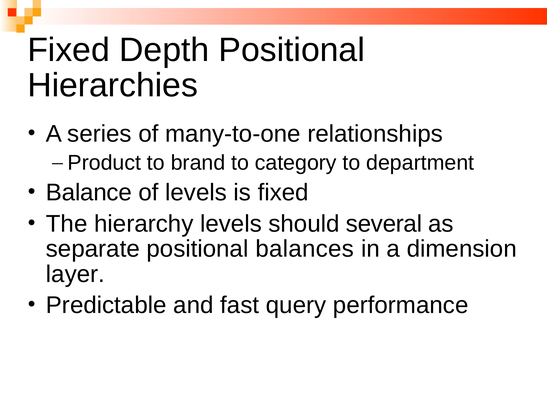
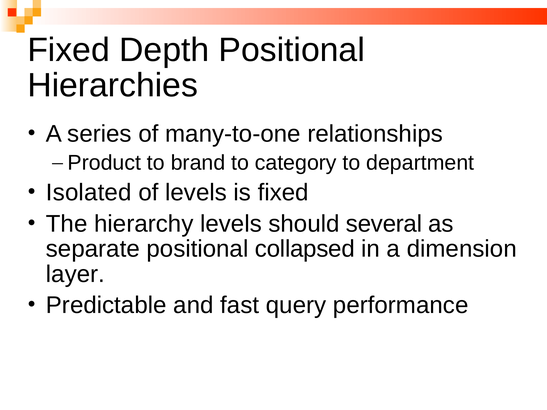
Balance: Balance -> Isolated (89, 193)
balances: balances -> collapsed (305, 249)
